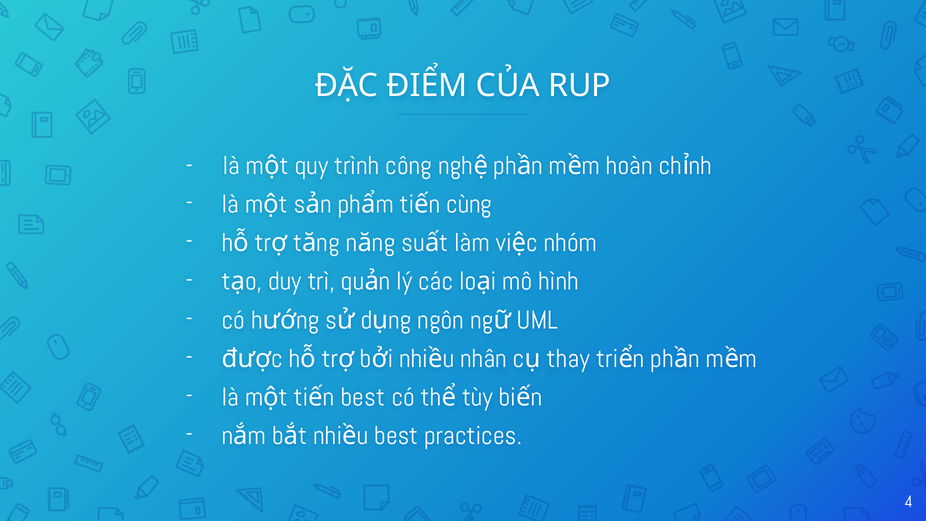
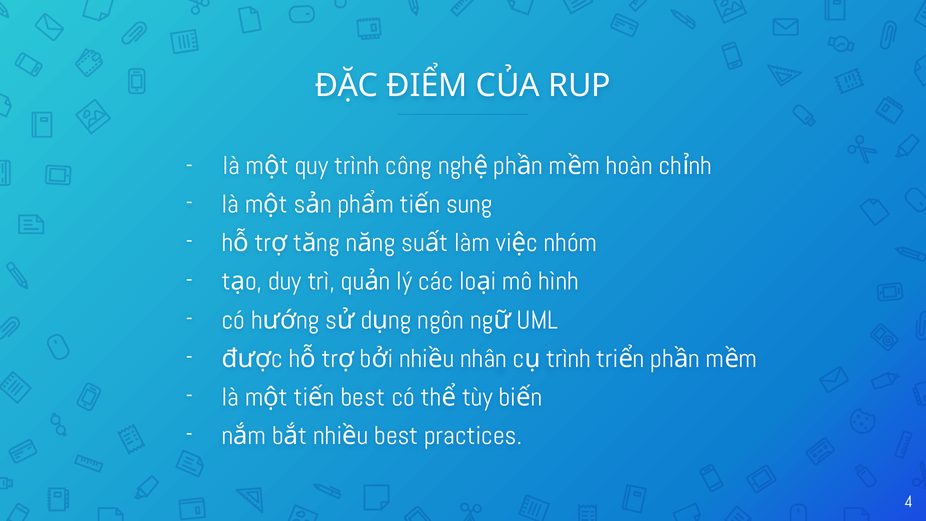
cùng: cùng -> sung (469, 204)
thay: thay -> trình (569, 359)
